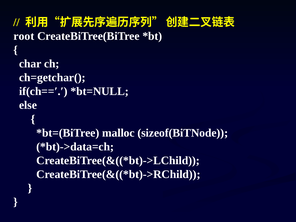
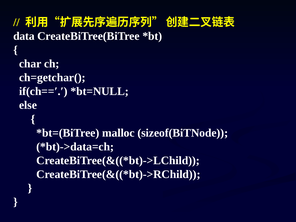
root: root -> data (24, 36)
